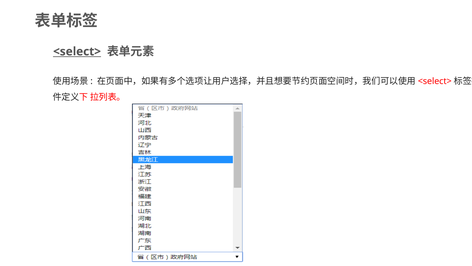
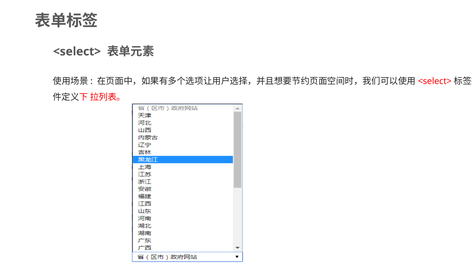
<select> underline: present -> none (77, 51)
